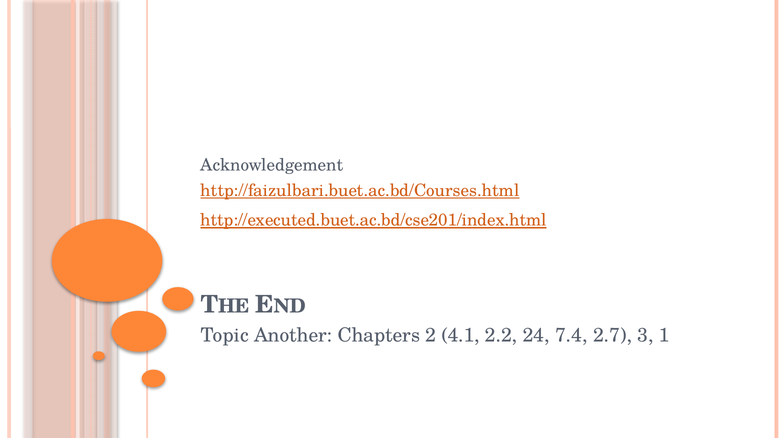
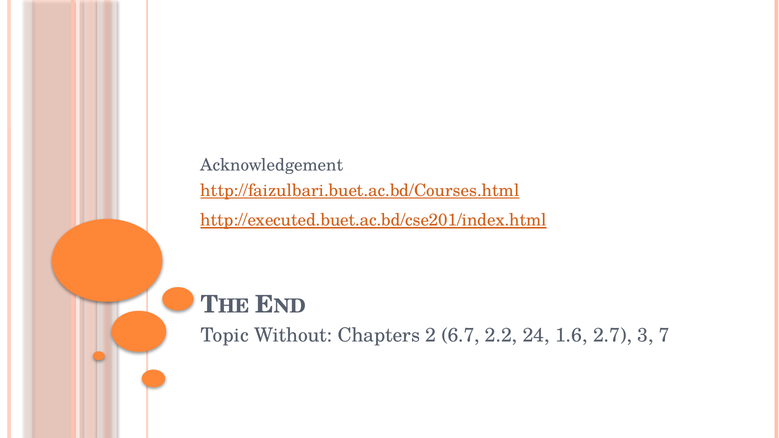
Another: Another -> Without (293, 336)
4.1: 4.1 -> 6.7 (461, 336)
7.4: 7.4 -> 1.6 (571, 336)
1: 1 -> 7 (664, 336)
